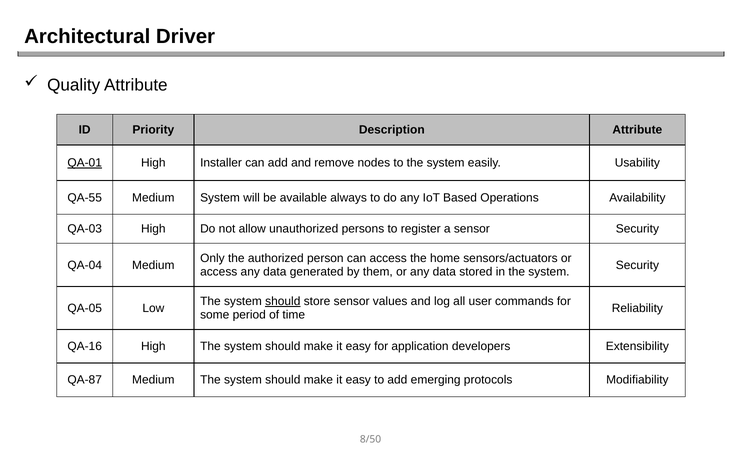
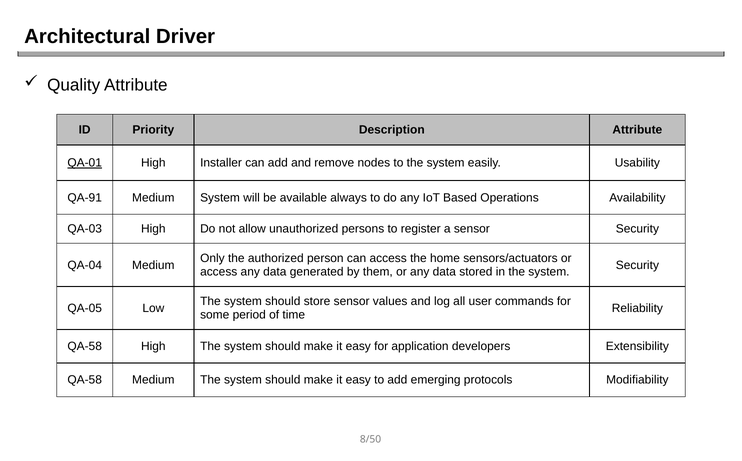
QA-55: QA-55 -> QA-91 (85, 197)
should underline: present -> none (283, 301)
QA-16: QA-16 -> QA-58 (85, 346)
QA-87: QA-87 -> QA-58 (85, 380)
